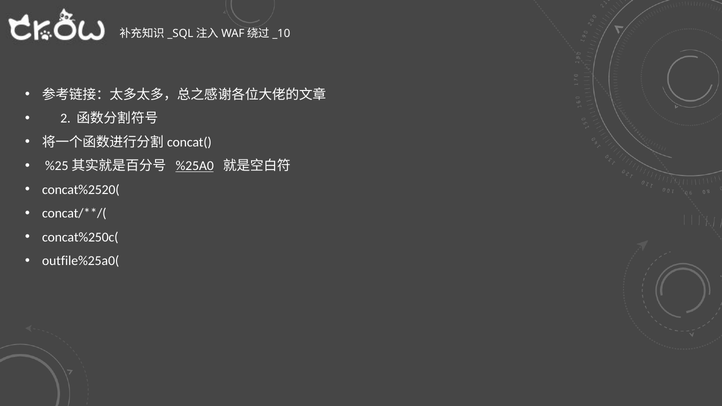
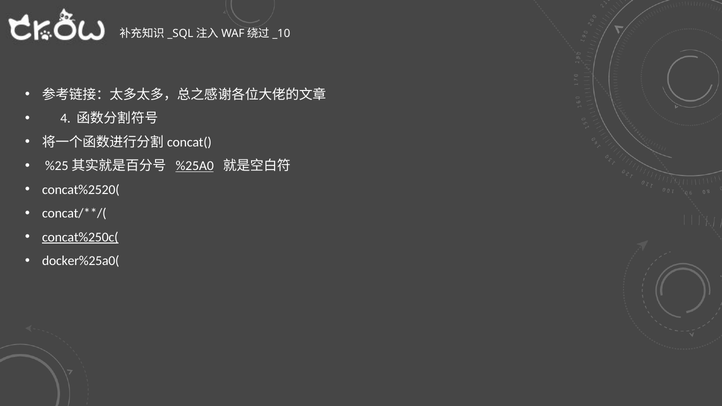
2: 2 -> 4 (65, 118)
concat%250c( underline: none -> present (80, 237)
outfile%25a0(: outfile%25a0( -> docker%25a0( (81, 261)
